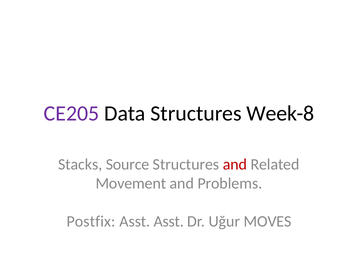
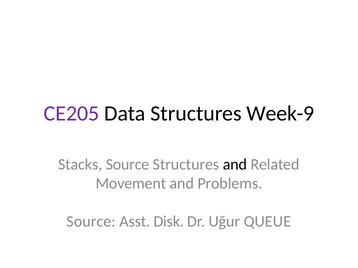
Week-8: Week-8 -> Week-9 (280, 114)
and colour: red -> black (235, 165)
Postfix: Postfix -> Source (91, 222)
Asst Asst: Asst -> Disk (169, 222)
MOVES: MOVES -> QUEUE (267, 222)
